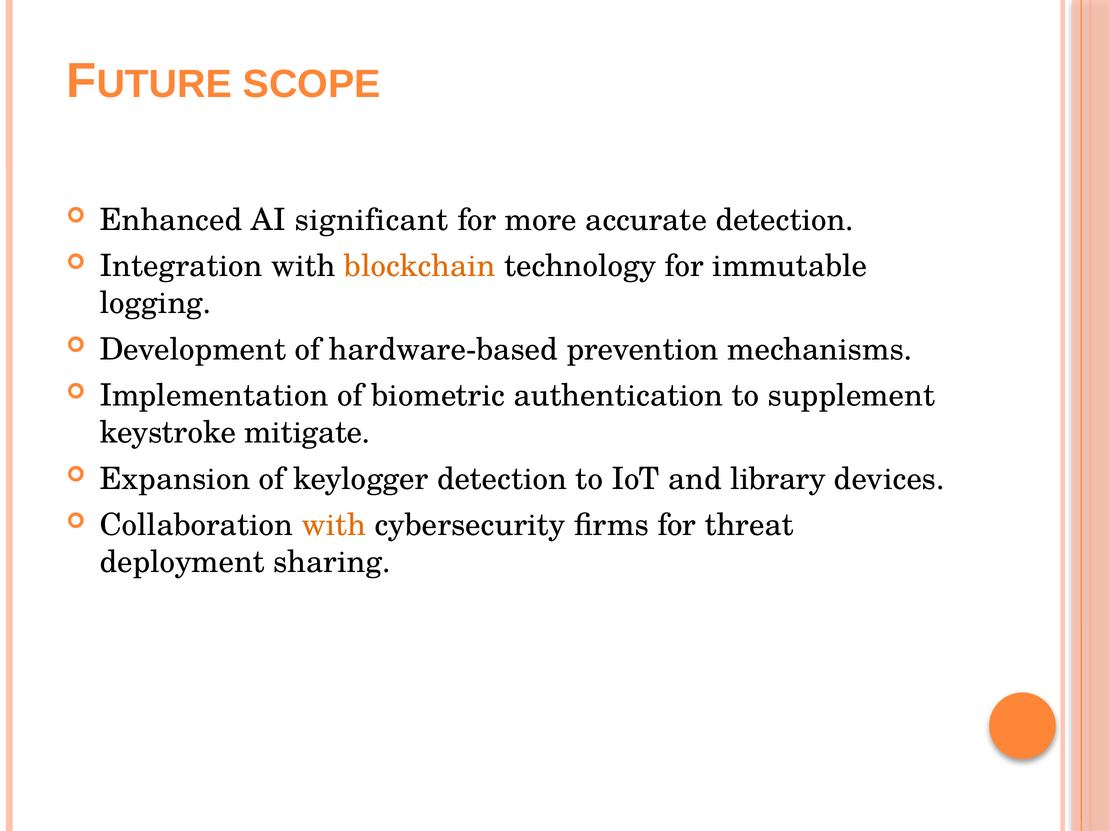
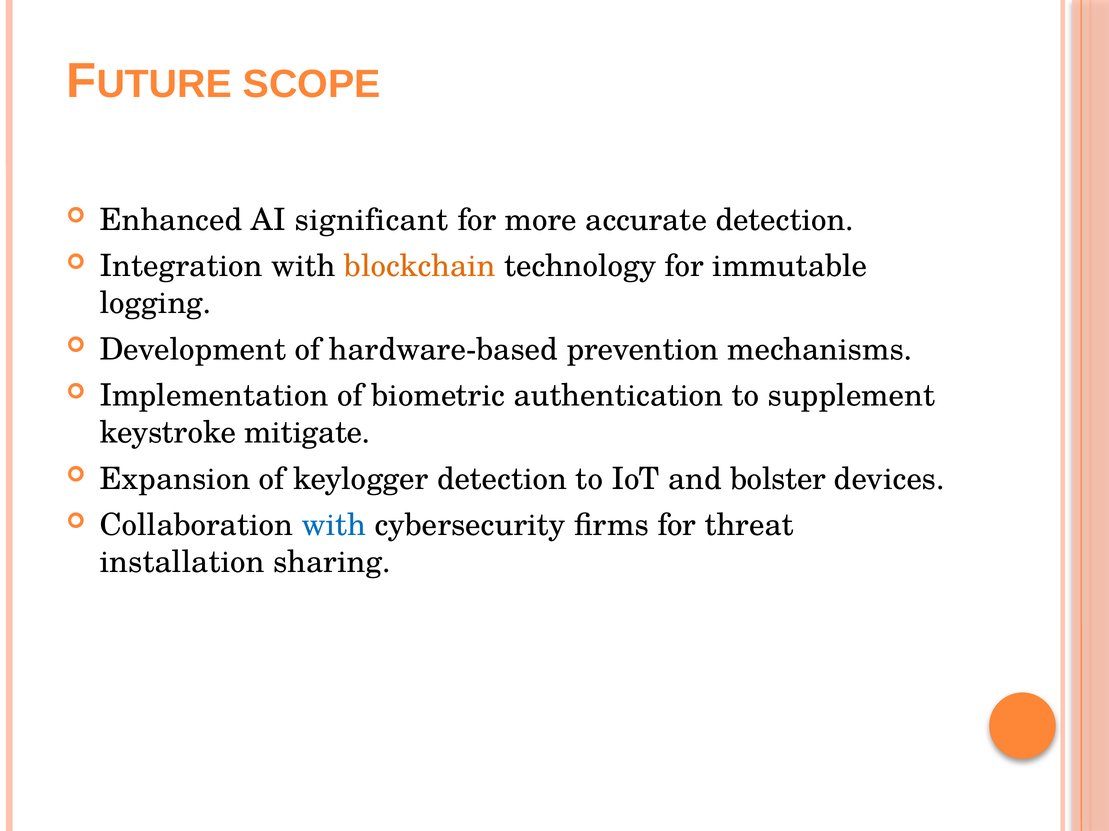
library: library -> bolster (778, 479)
with colour: orange -> blue (334, 526)
deployment: deployment -> installation (182, 563)
